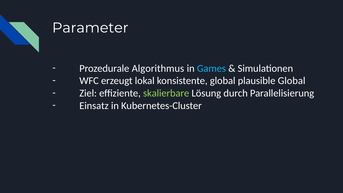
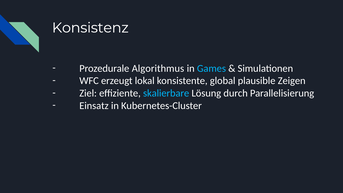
Parameter: Parameter -> Konsistenz (90, 28)
plausible Global: Global -> Zeigen (292, 81)
skalierbare colour: light green -> light blue (166, 93)
